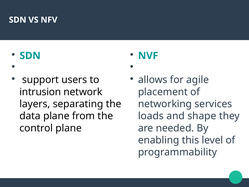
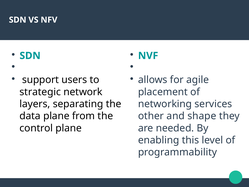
intrusion: intrusion -> strategic (40, 92)
loads: loads -> other (151, 116)
